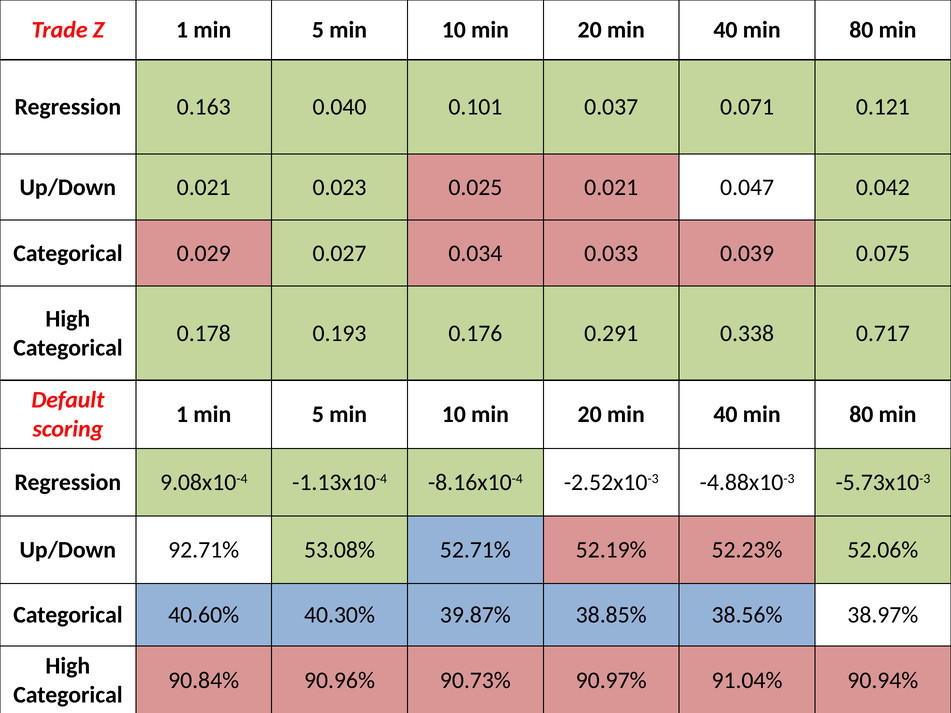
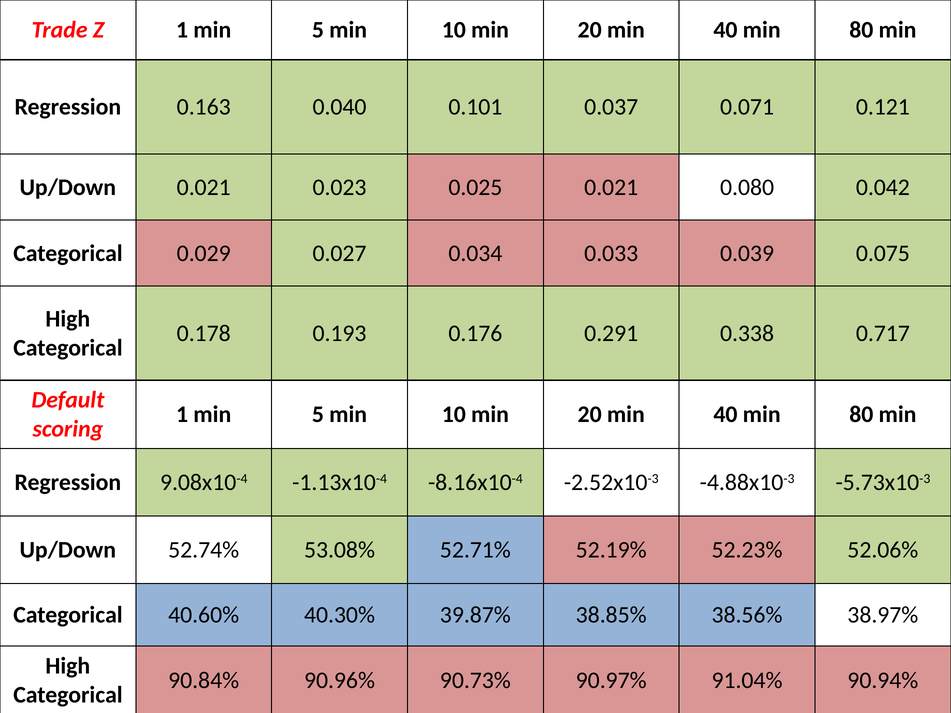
0.047: 0.047 -> 0.080 (747, 187)
92.71%: 92.71% -> 52.74% (204, 550)
